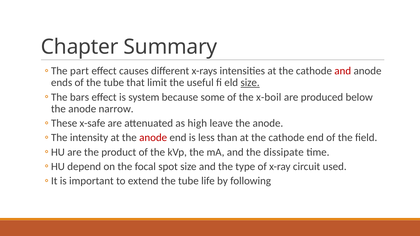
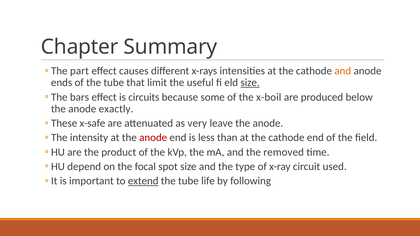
and colour: red -> orange (343, 71)
system: system -> circuits (144, 97)
narrow: narrow -> exactly (116, 109)
high: high -> very (197, 123)
dissipate: dissipate -> removed (284, 152)
extend underline: none -> present (143, 181)
